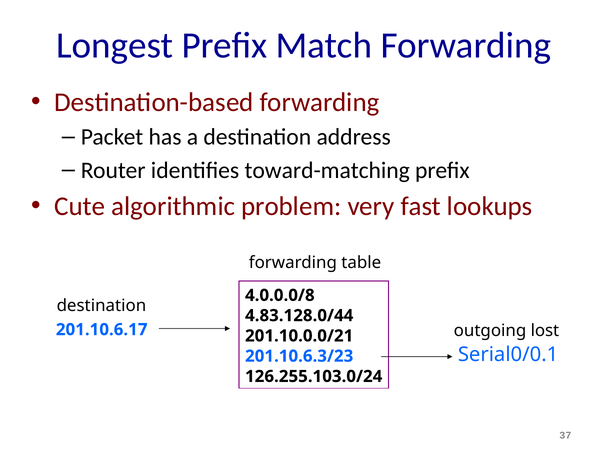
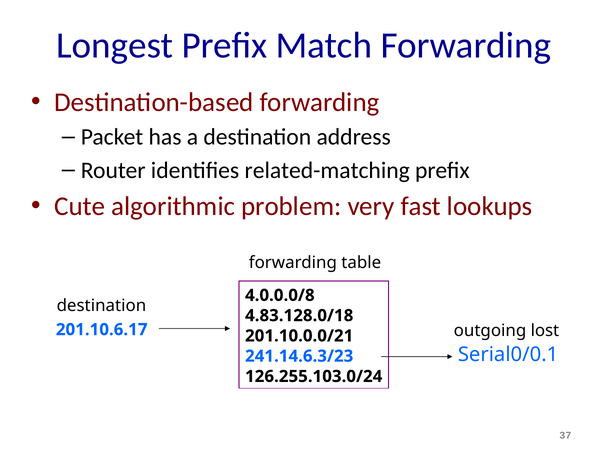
toward-matching: toward-matching -> related-matching (327, 170)
4.83.128.0/44: 4.83.128.0/44 -> 4.83.128.0/18 (299, 316)
201.10.6.3/23: 201.10.6.3/23 -> 241.14.6.3/23 (299, 356)
